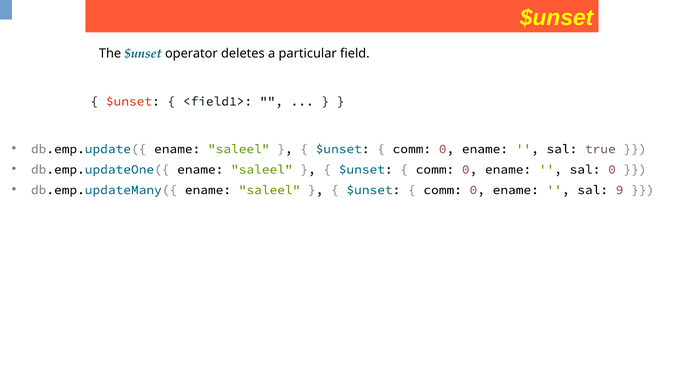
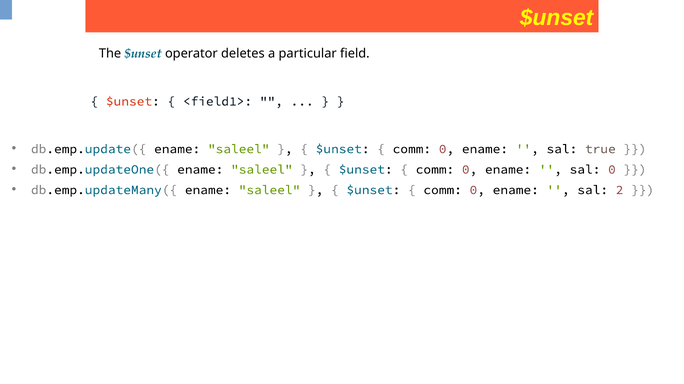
9: 9 -> 2 (620, 190)
